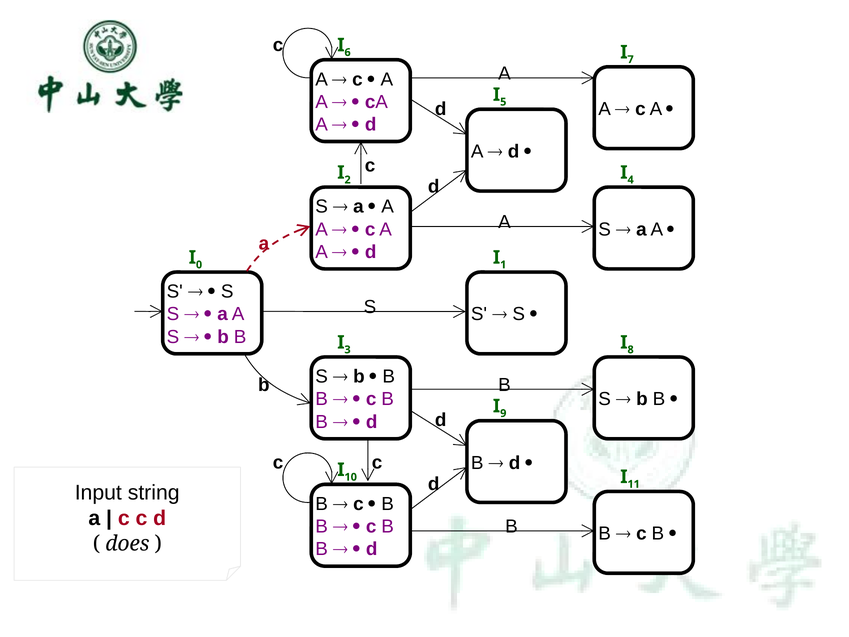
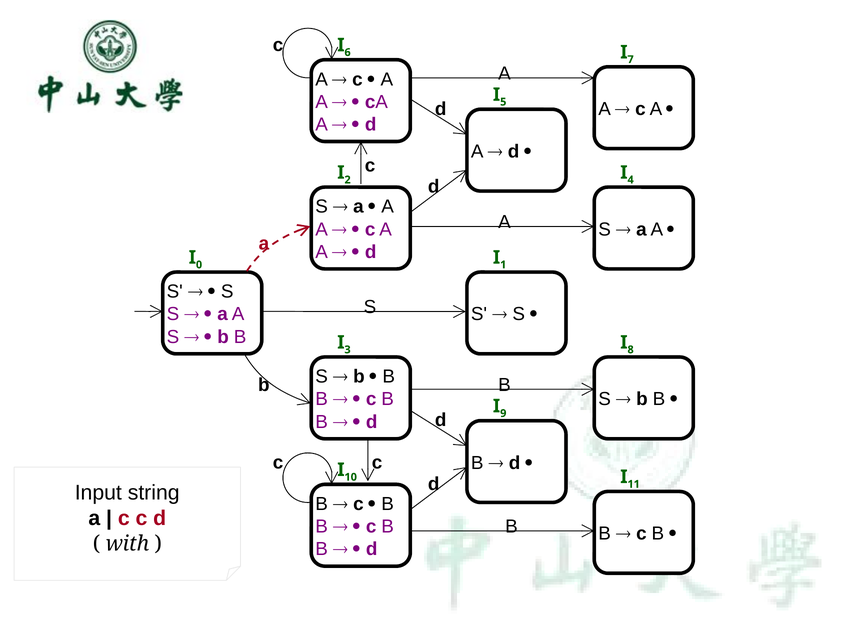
does: does -> with (127, 543)
